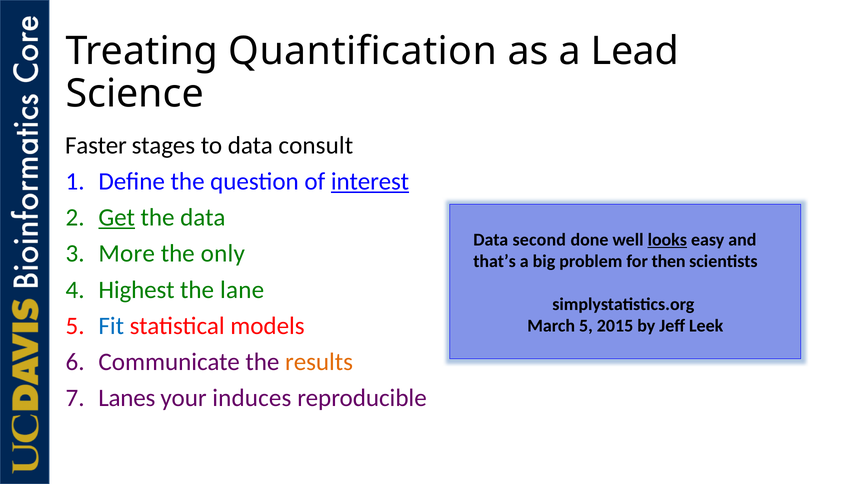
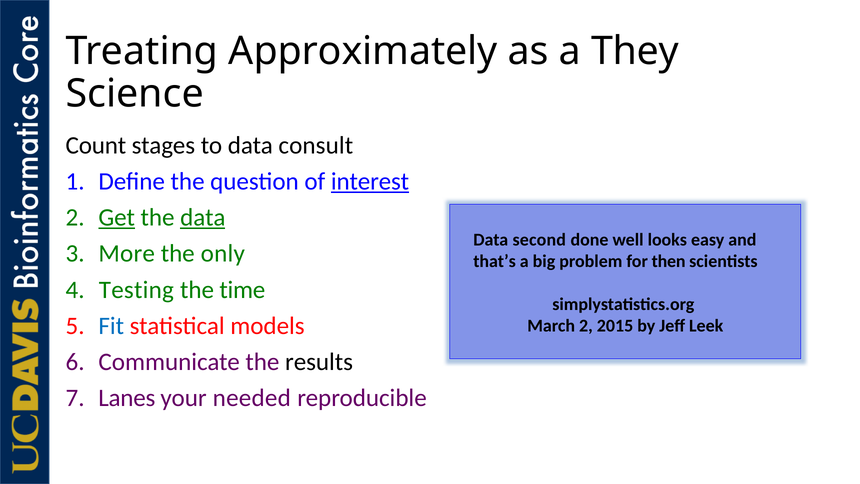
Quantification: Quantification -> Approximately (363, 51)
Lead: Lead -> They (635, 51)
Faster: Faster -> Count (96, 145)
data underline: none -> present (203, 218)
looks underline: present -> none (667, 240)
Highest: Highest -> Testing (136, 290)
lane: lane -> time (242, 290)
March 5: 5 -> 2 (586, 326)
results colour: orange -> black (319, 362)
induces: induces -> needed (252, 398)
